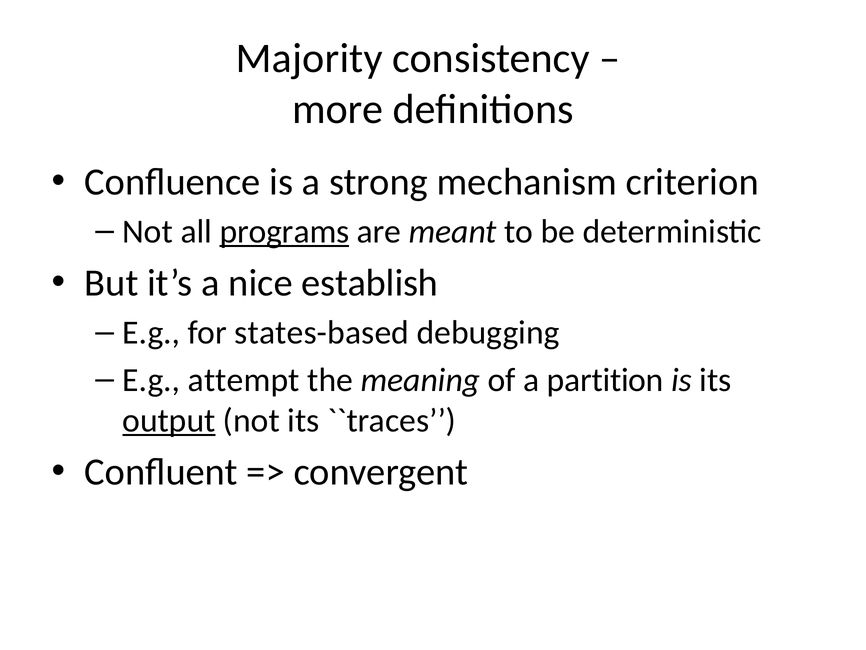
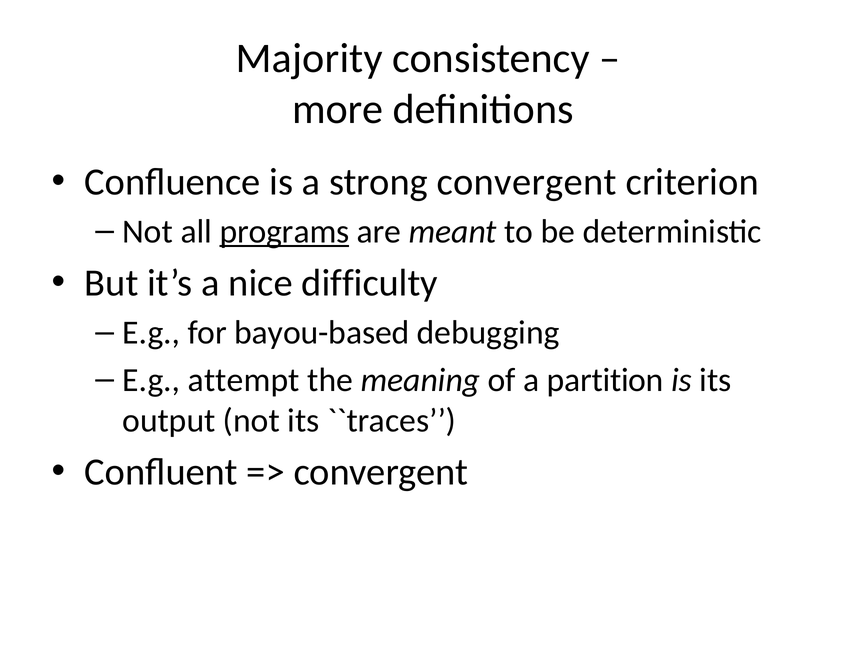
strong mechanism: mechanism -> convergent (527, 182)
establish: establish -> difficulty (370, 283)
states-based: states-based -> bayou-based (322, 332)
output underline: present -> none (169, 420)
